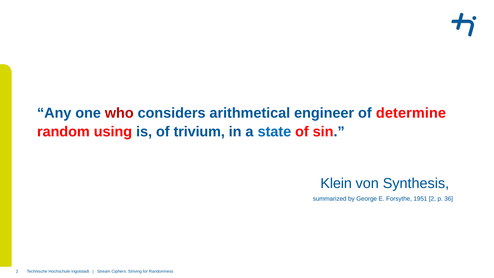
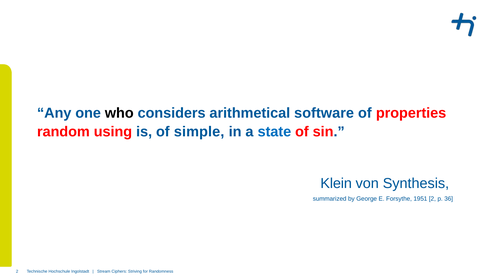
who colour: red -> black (119, 113)
engineer: engineer -> software (324, 113)
determine: determine -> properties (411, 113)
trivium: trivium -> simple (199, 132)
